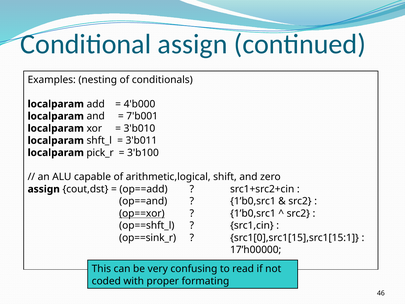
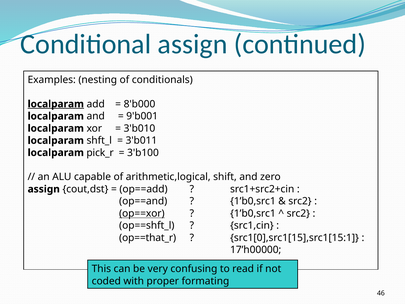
localparam underline: none -> present (56, 104)
4'b000: 4'b000 -> 8'b000 (139, 104)
7'b001: 7'b001 -> 9'b001 (142, 116)
op==sink_r: op==sink_r -> op==that_r (148, 238)
